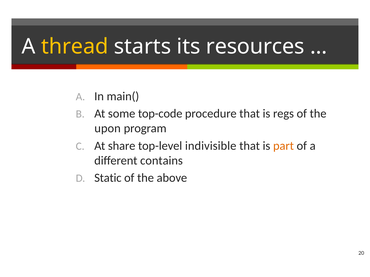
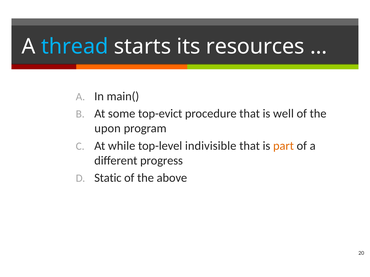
thread colour: yellow -> light blue (75, 47)
top-code: top-code -> top-evict (160, 114)
regs: regs -> well (283, 114)
share: share -> while (122, 146)
contains: contains -> progress (162, 161)
